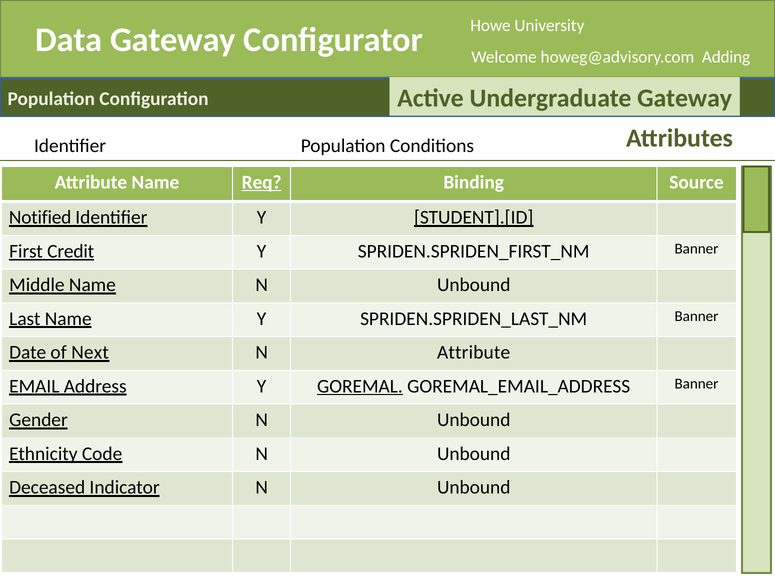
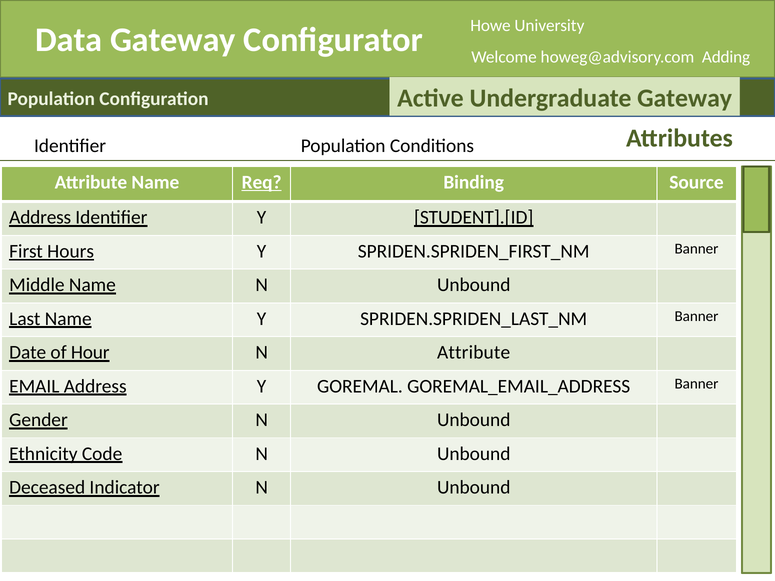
Notified: Notified -> Address (40, 218)
Credit: Credit -> Hours (71, 251)
Next: Next -> Hour (90, 353)
GOREMAL underline: present -> none (360, 386)
